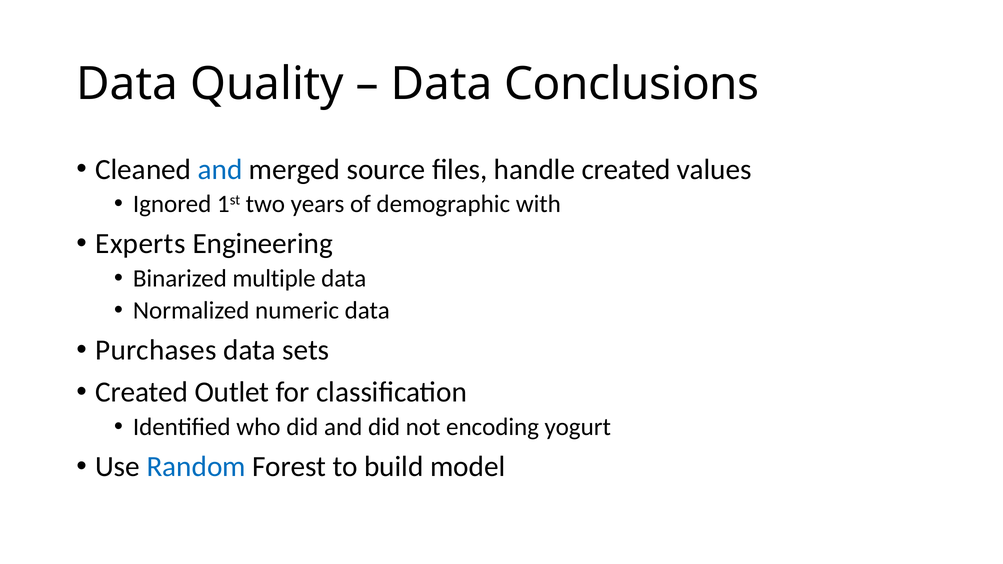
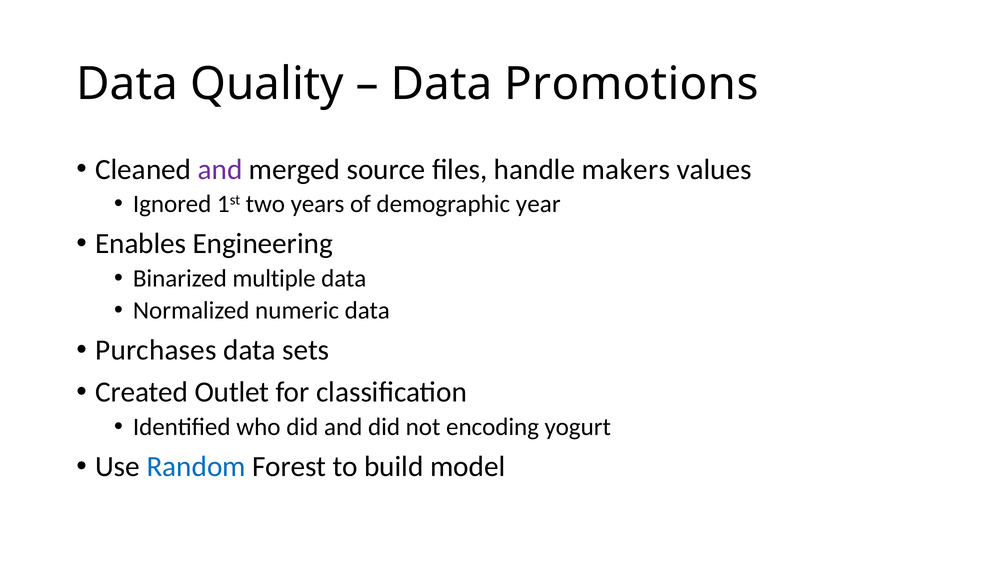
Conclusions: Conclusions -> Promotions (632, 84)
and colour: blue -> purple (220, 170)
handle created: created -> makers (626, 170)
with: with -> year (538, 204)
Experts: Experts -> Enables (141, 244)
